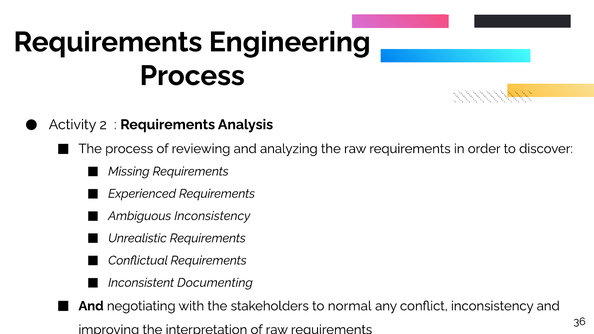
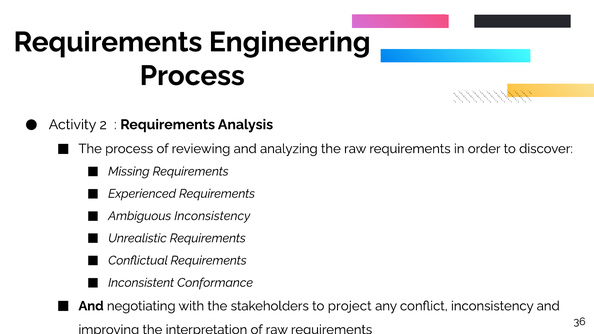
Documenting: Documenting -> Conformance (215, 283)
normal: normal -> project (350, 306)
